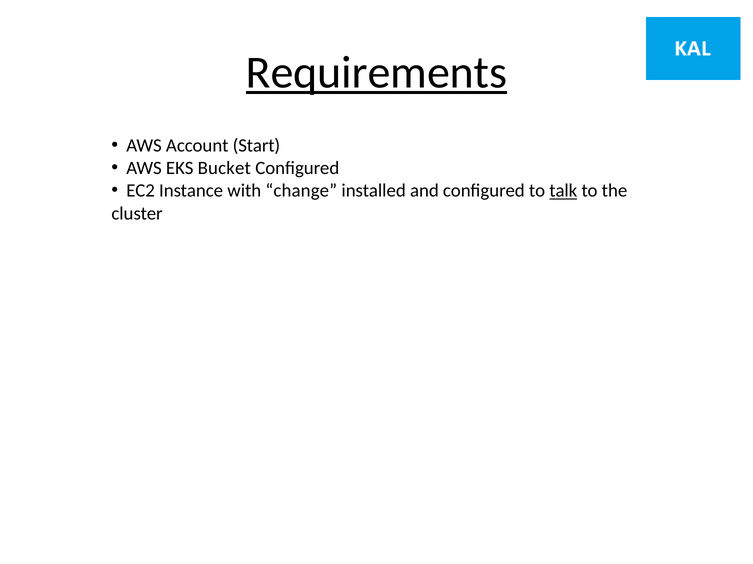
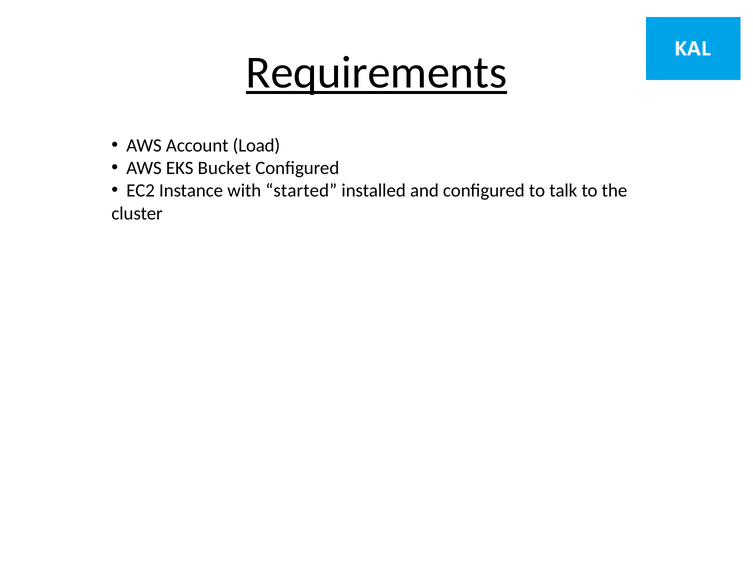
Start: Start -> Load (256, 146)
change: change -> started (301, 191)
talk underline: present -> none (563, 191)
